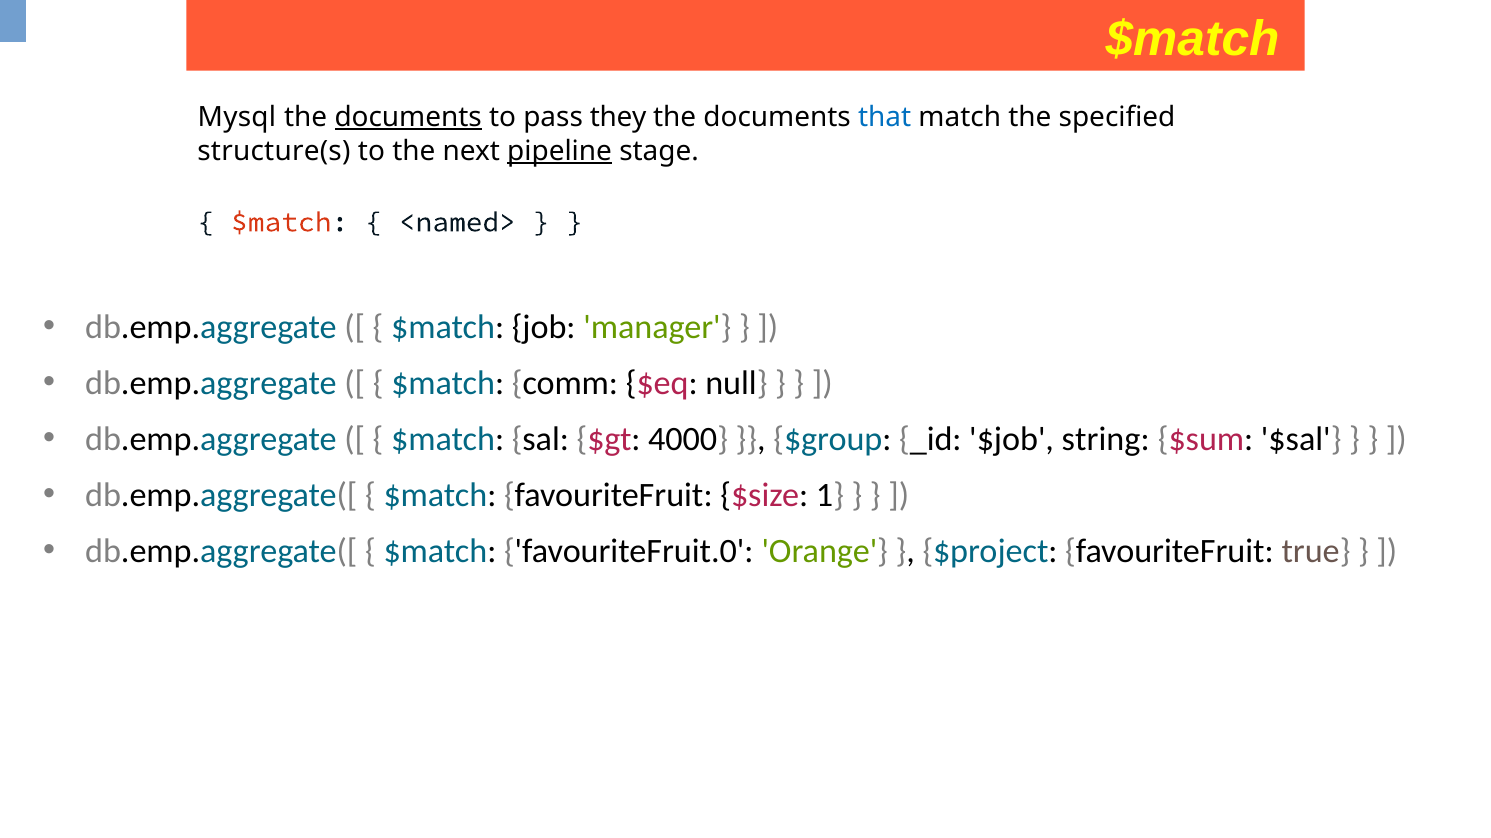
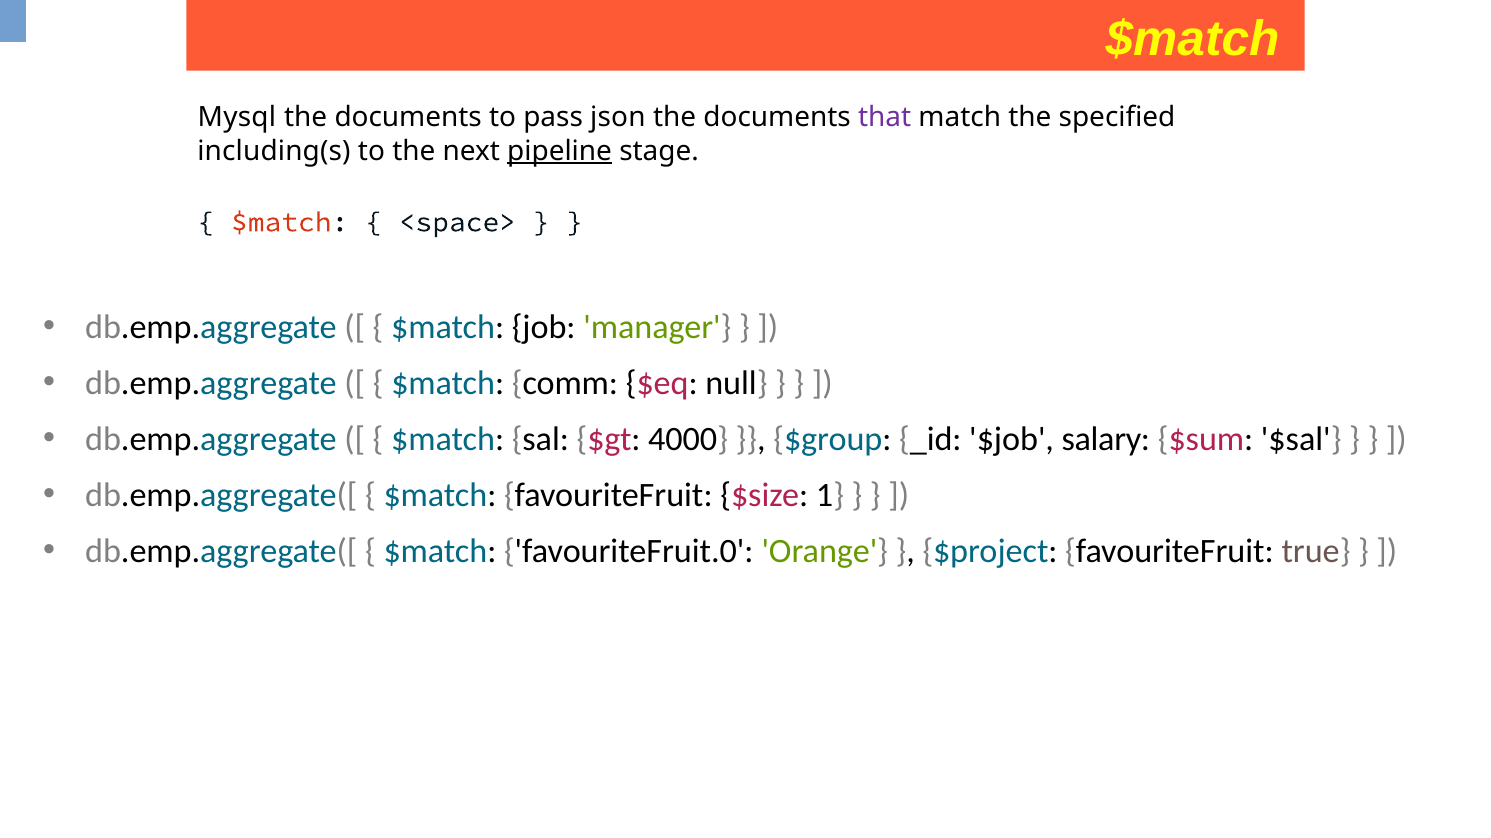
documents underline: present -> none (408, 117)
they: they -> json (618, 117)
that colour: blue -> purple (885, 117)
structure(s: structure(s -> including(s (274, 151)
<named>: <named> -> <space> (457, 222)
string: string -> salary (1106, 439)
